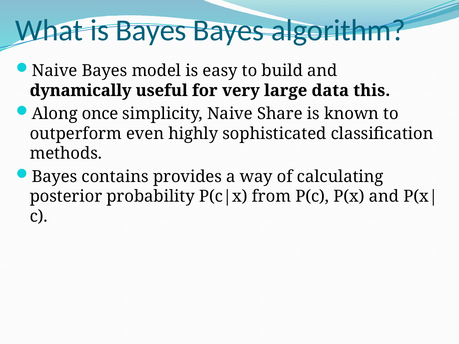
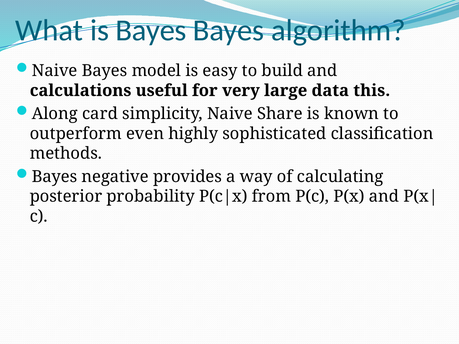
dynamically: dynamically -> calculations (81, 91)
once: once -> card (100, 114)
contains: contains -> negative (115, 177)
